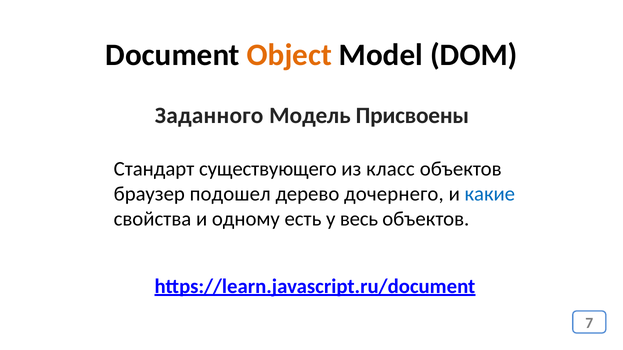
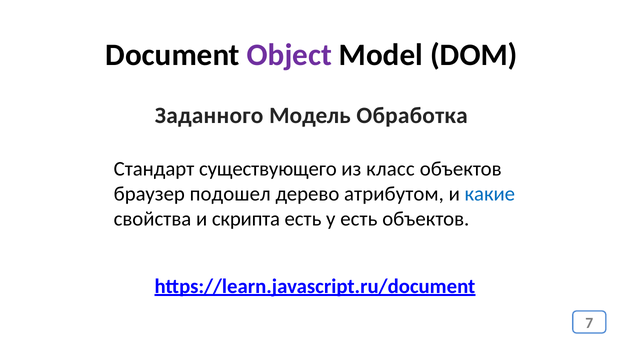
Object colour: orange -> purple (289, 55)
Присвоены: Присвоены -> Обработка (412, 116)
дочернего: дочернего -> атрибутом (394, 194)
одному: одному -> скрипта (246, 219)
у весь: весь -> есть (359, 219)
